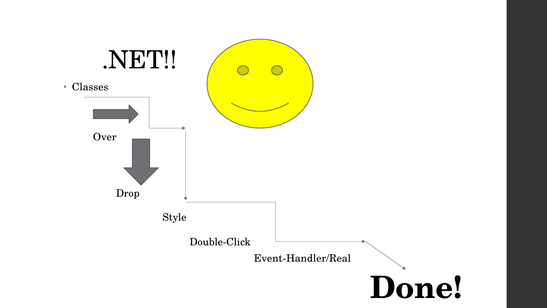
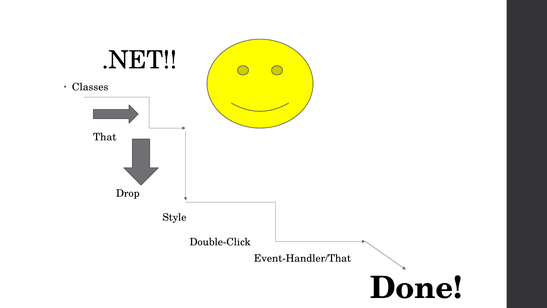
Over: Over -> That (105, 137)
Event-Handler/Real: Event-Handler/Real -> Event-Handler/That (302, 258)
